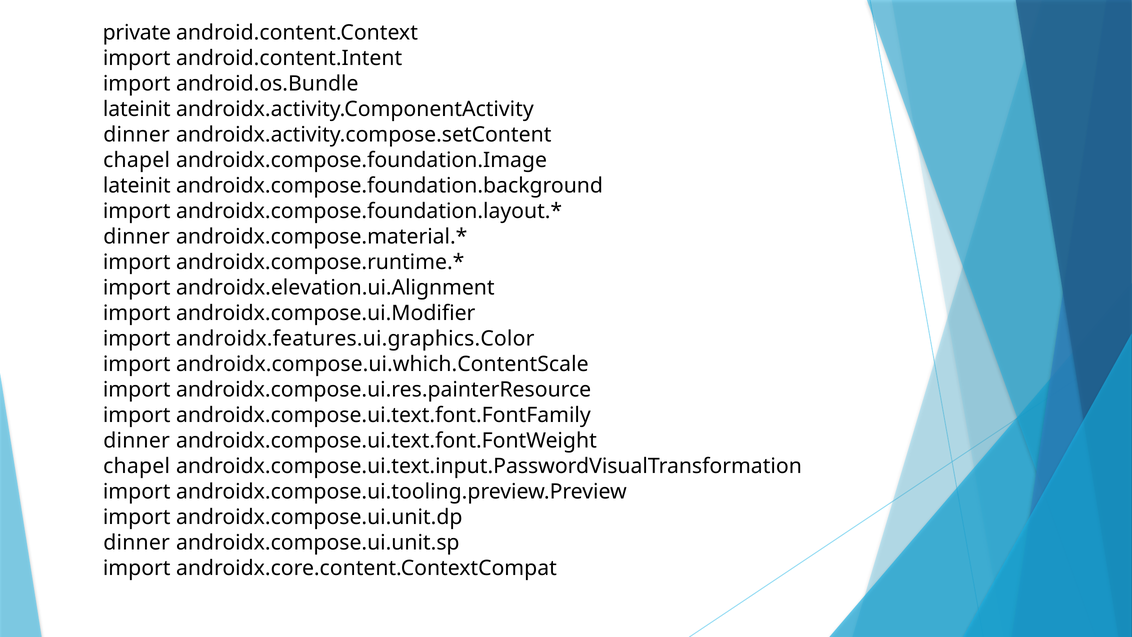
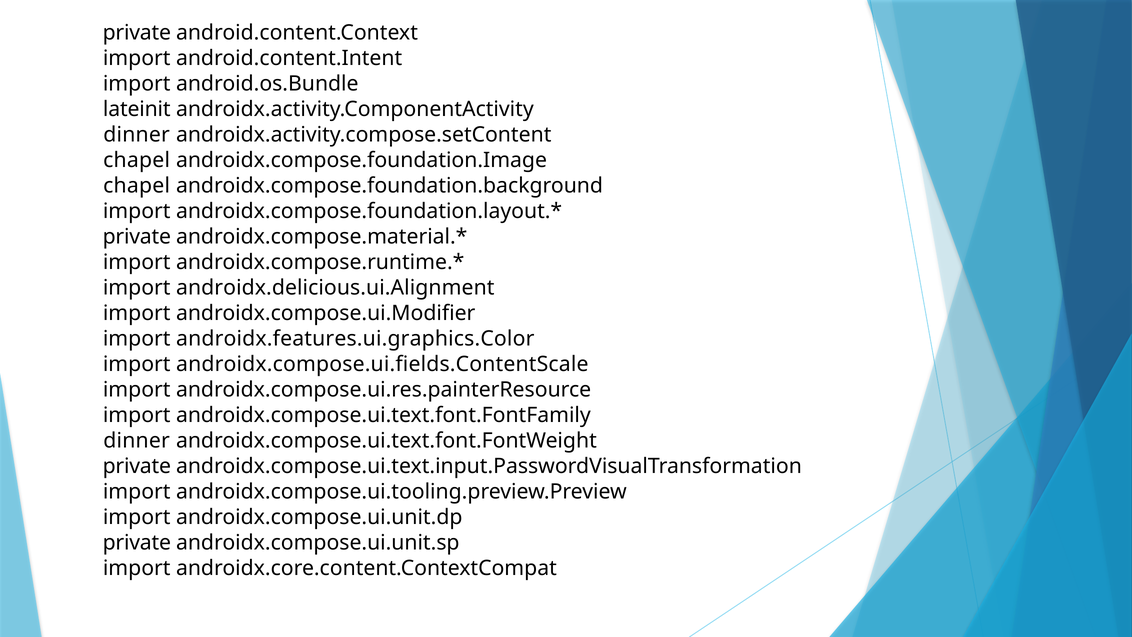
lateinit: lateinit -> chapel (137, 186)
dinner: dinner -> private (137, 237)
androidx.elevation.ui.Alignment: androidx.elevation.ui.Alignment -> androidx.delicious.ui.Alignment (335, 288)
androidx.compose.ui.which.ContentScale: androidx.compose.ui.which.ContentScale -> androidx.compose.ui.fields.ContentScale (382, 364)
chapel: chapel -> private (137, 466)
dinner: dinner -> private (137, 542)
